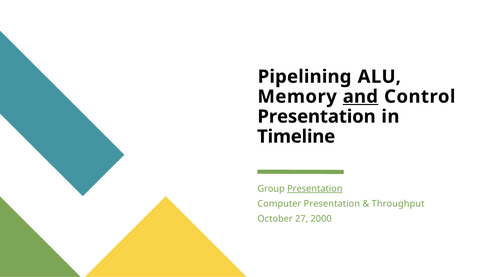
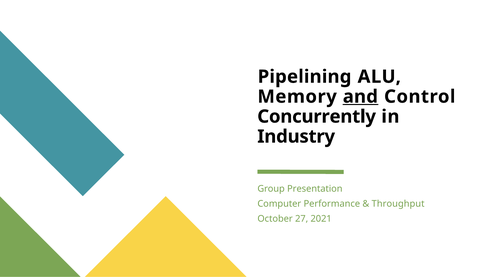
Presentation: Presentation -> Concurrently (317, 117)
Timeline: Timeline -> Industry (296, 137)
Presentation underline: present -> none (315, 189)
Computer Presentation: Presentation -> Performance (332, 204)
2000: 2000 -> 2021 (321, 219)
